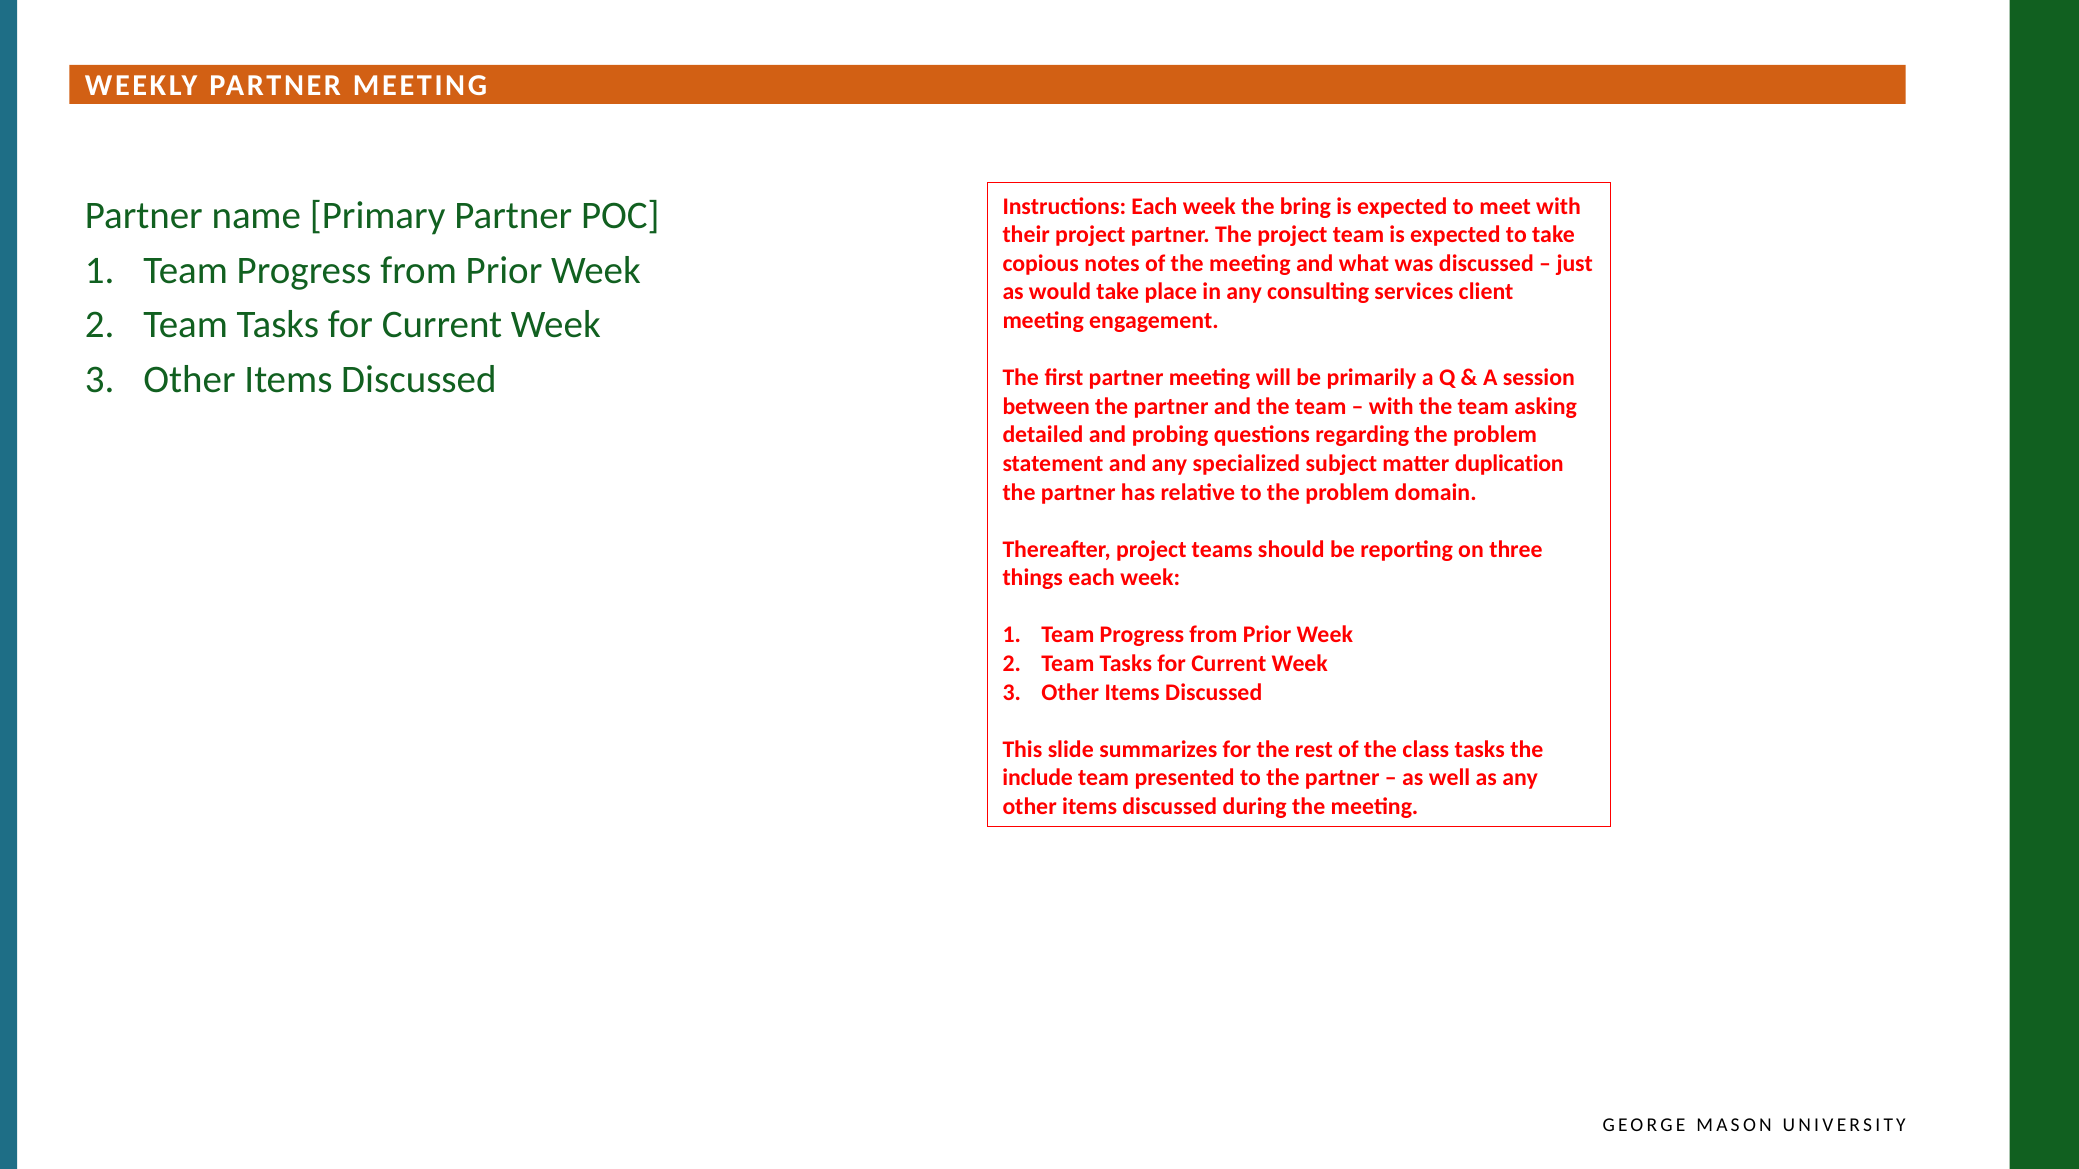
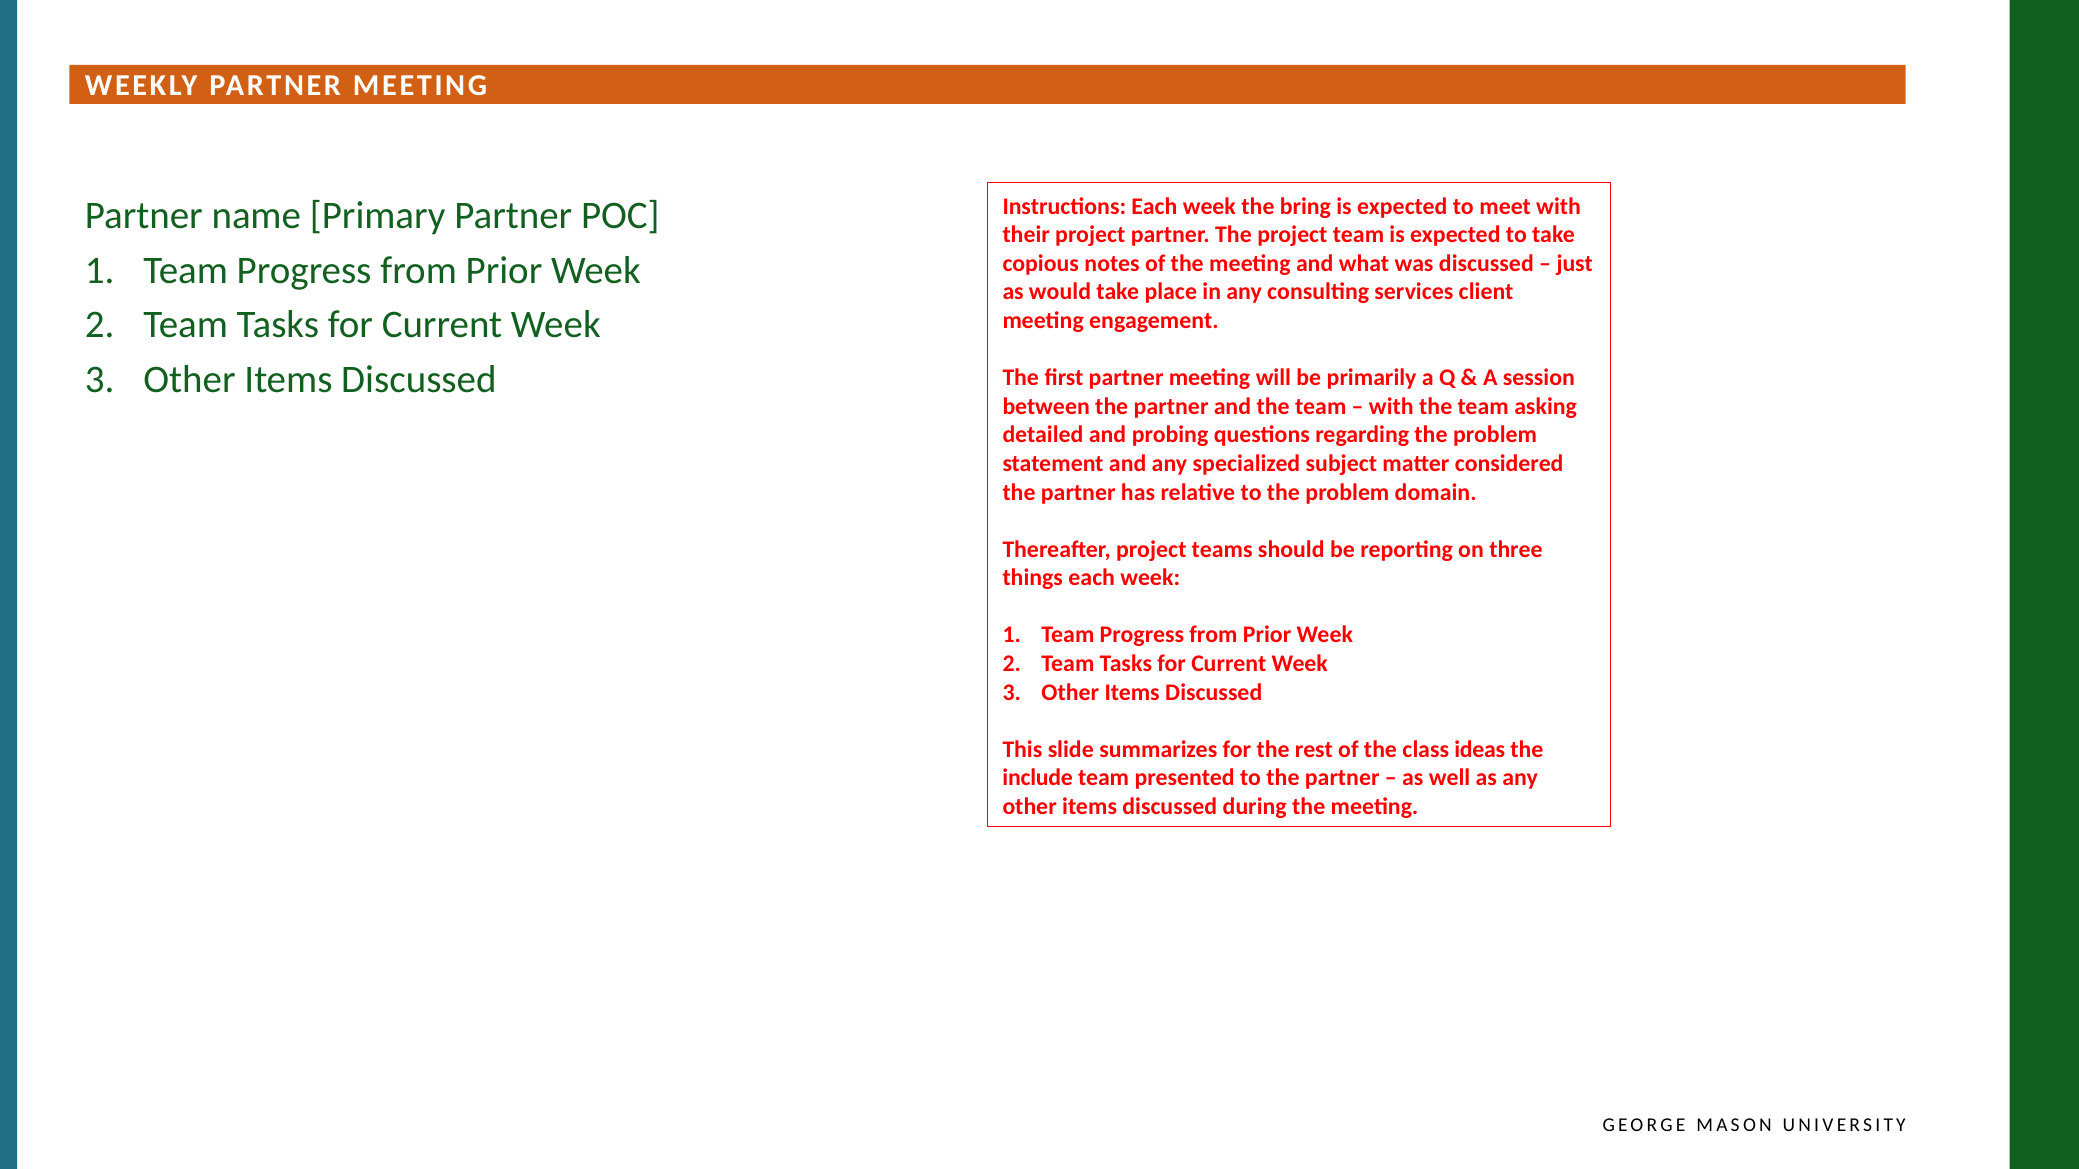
duplication: duplication -> considered (1509, 464)
class tasks: tasks -> ideas (1480, 750)
